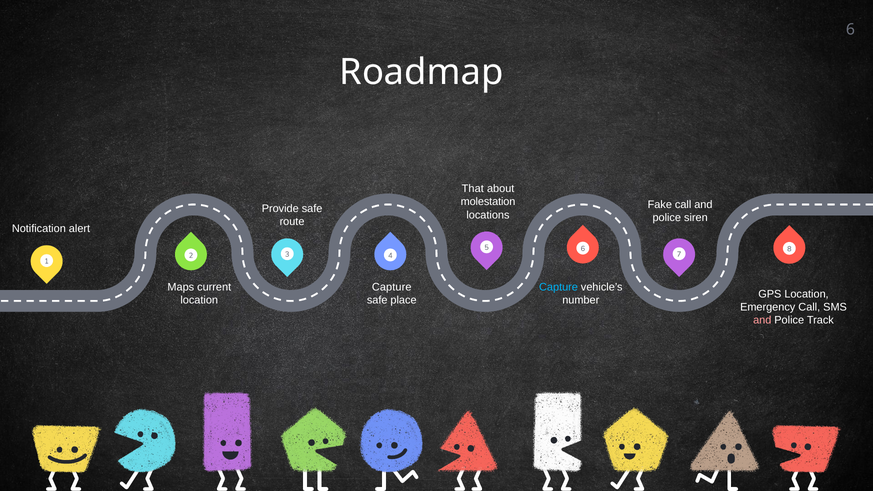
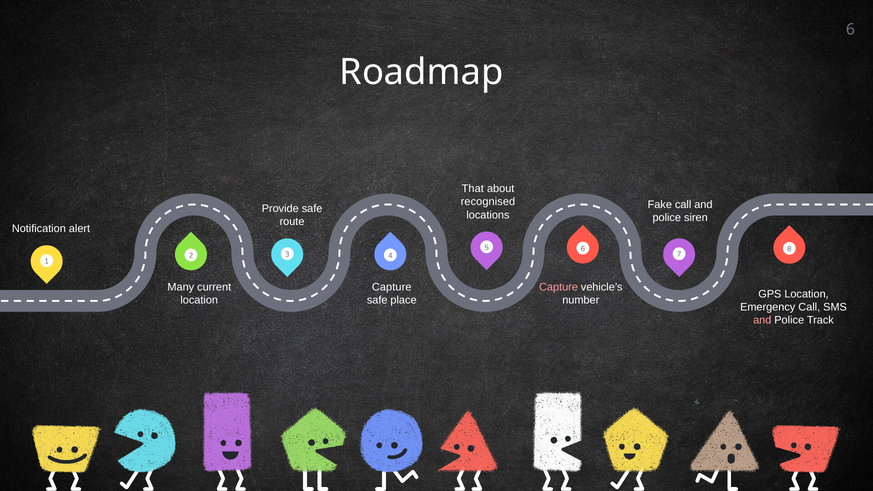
molestation: molestation -> recognised (488, 202)
Maps: Maps -> Many (181, 287)
Capture colour: light blue -> pink (559, 287)
